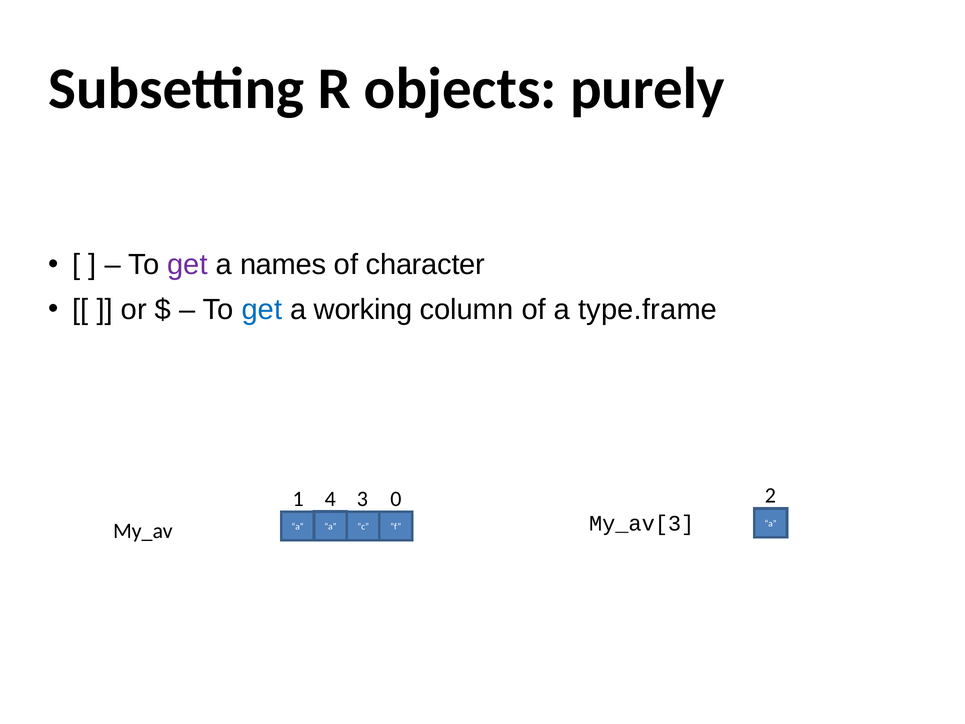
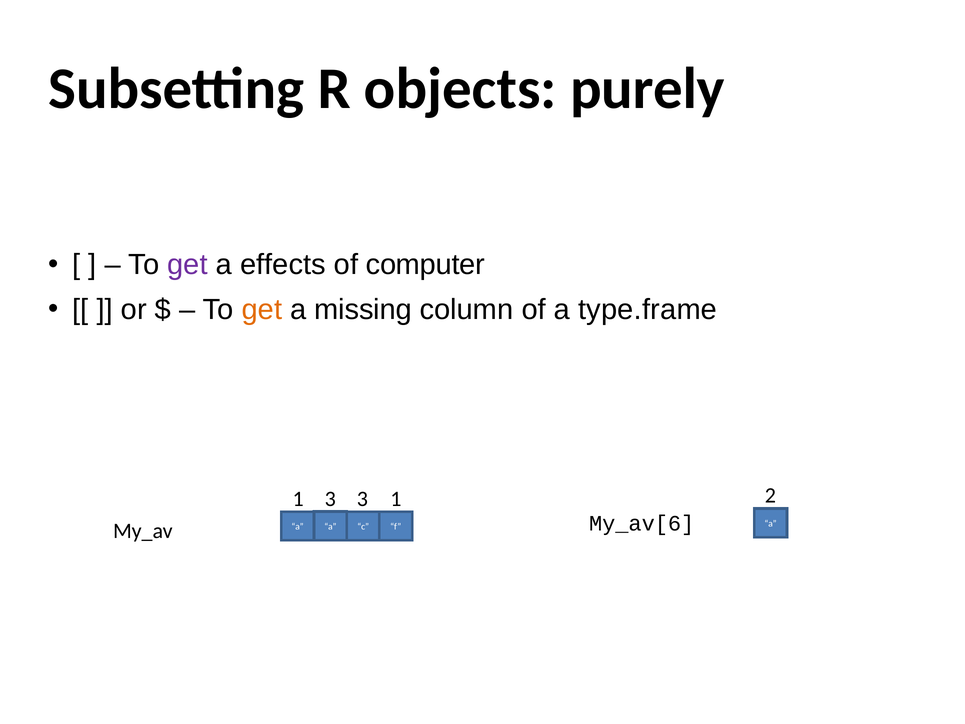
names: names -> effects (283, 265)
character: character -> computer (425, 265)
get colour: blue -> orange (262, 309)
working: working -> missing (363, 309)
1 4: 4 -> 3 (330, 499)
3 0: 0 -> 1 (396, 499)
My_av[3: My_av[3 -> My_av[6 (642, 523)
